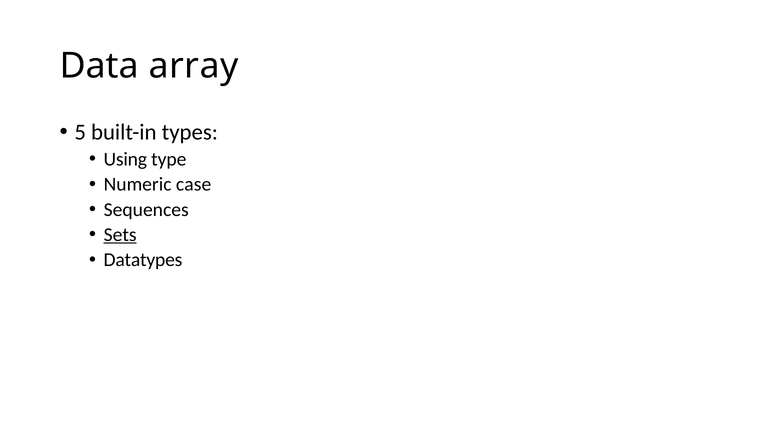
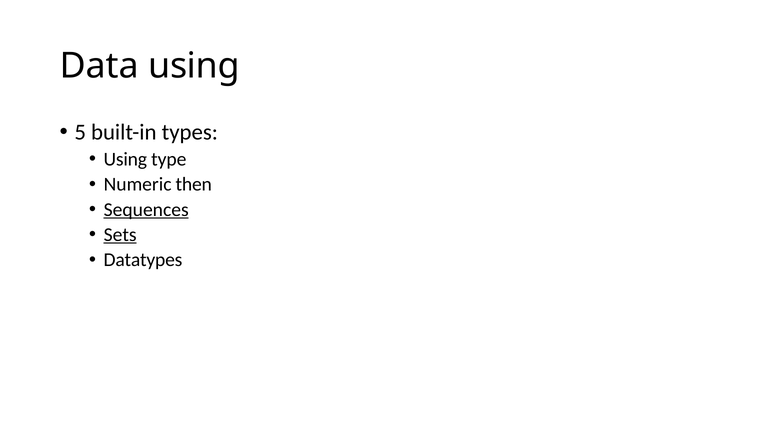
Data array: array -> using (194, 66)
case: case -> then (194, 185)
Sequences underline: none -> present (146, 210)
